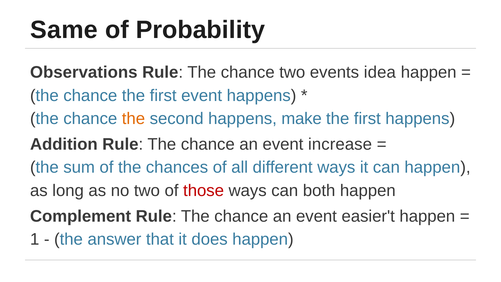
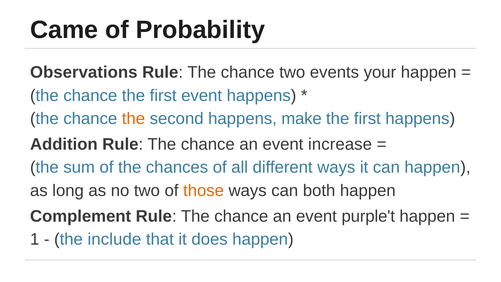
Same: Same -> Came (64, 30)
idea: idea -> your (380, 72)
those colour: red -> orange (204, 190)
easier't: easier't -> purple't (368, 216)
answer: answer -> include (114, 239)
